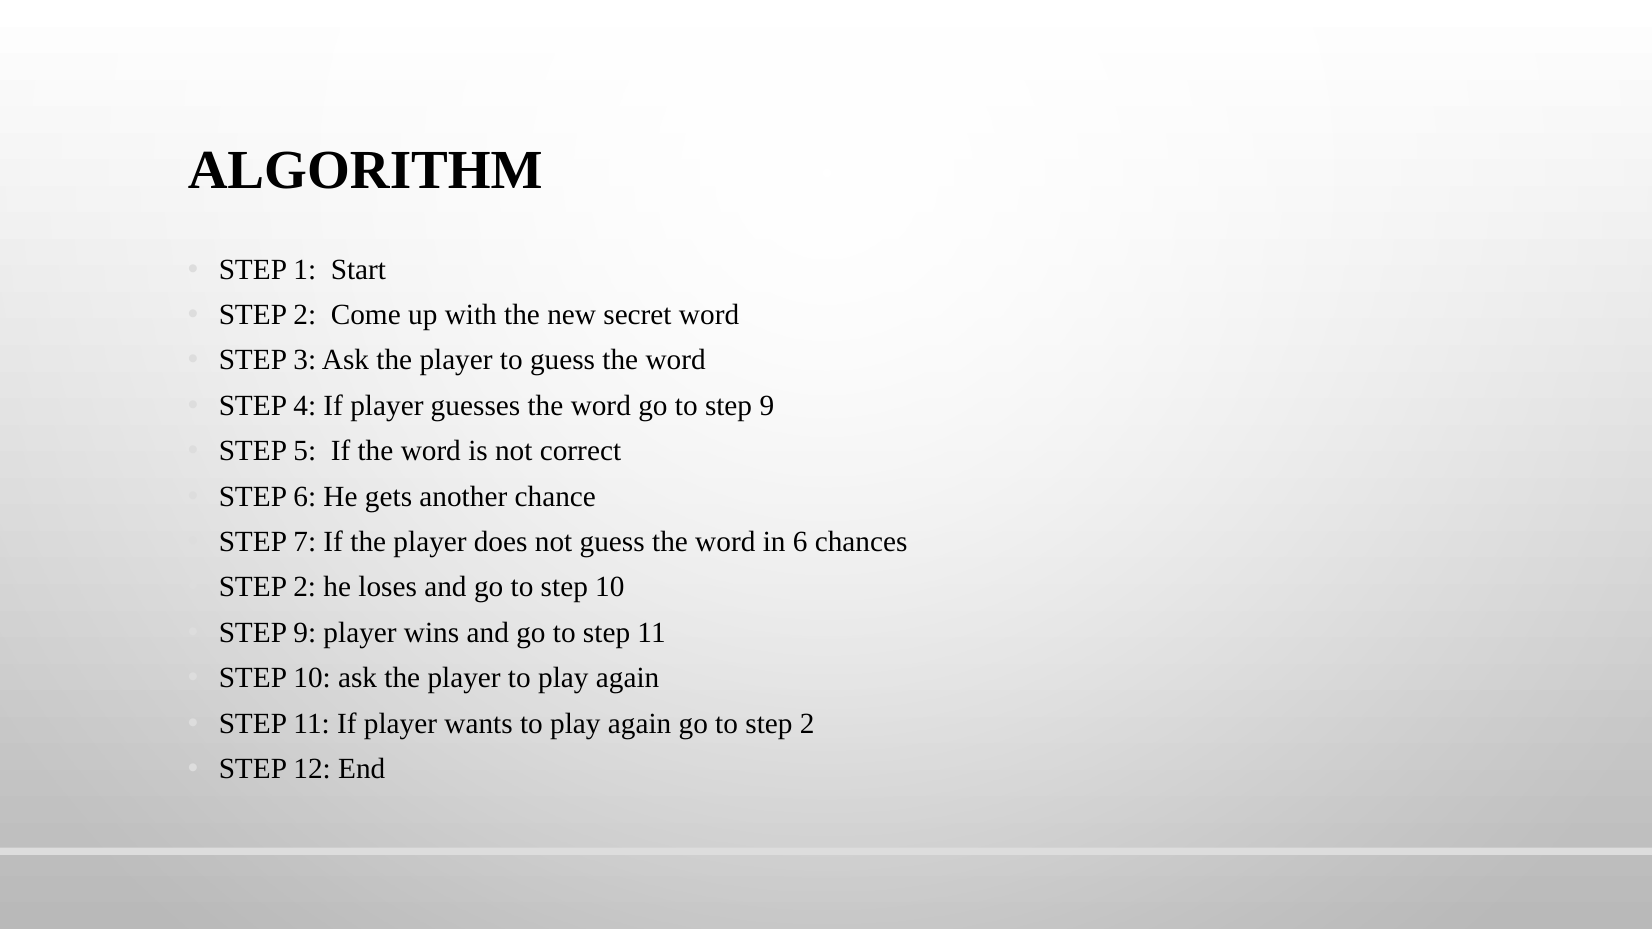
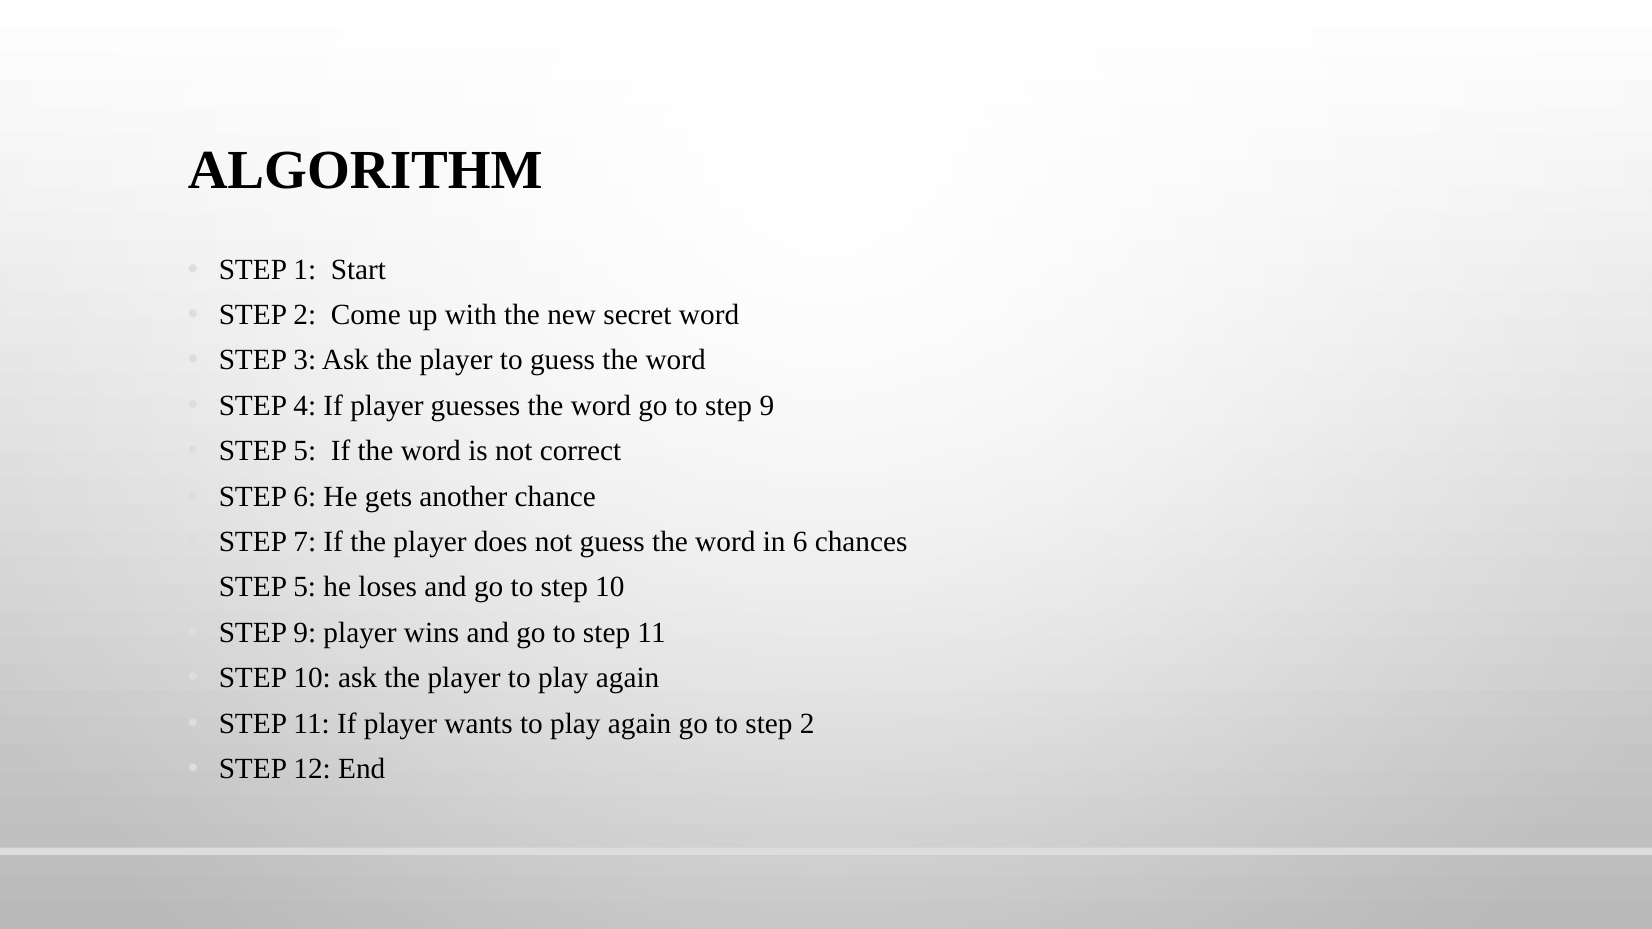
2: 2 -> 5 (305, 587)
